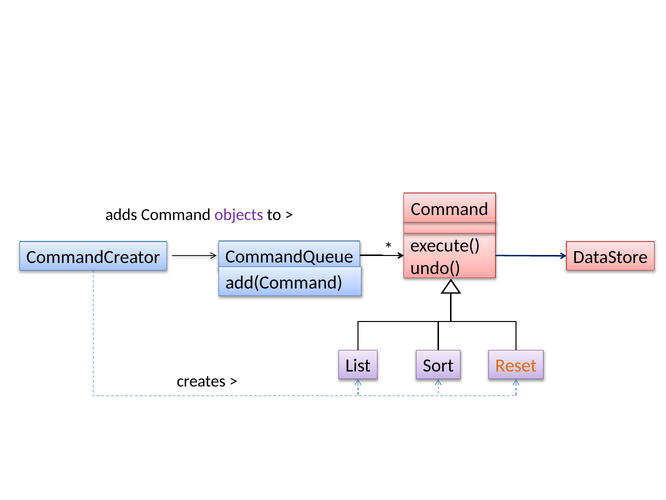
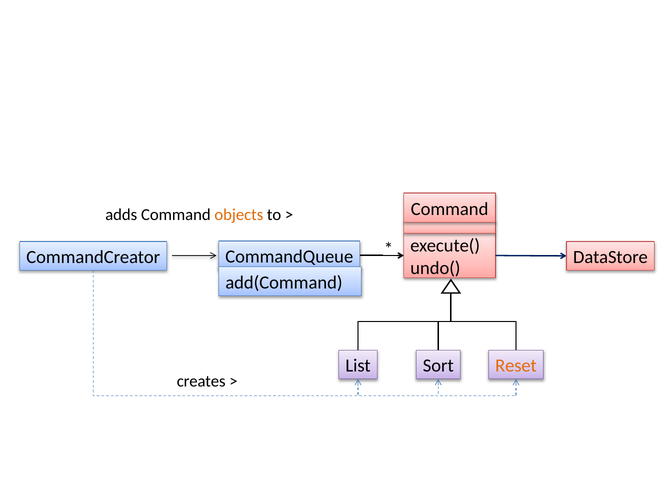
objects colour: purple -> orange (239, 214)
